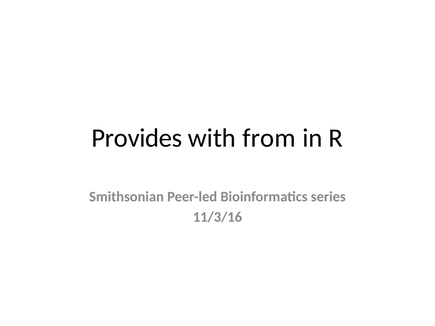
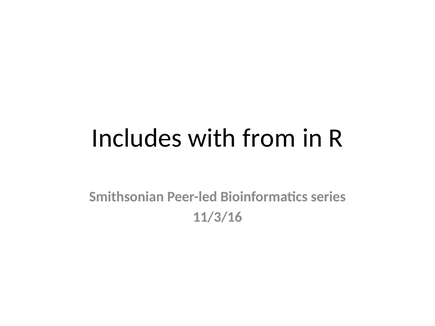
Provides: Provides -> Includes (137, 138)
